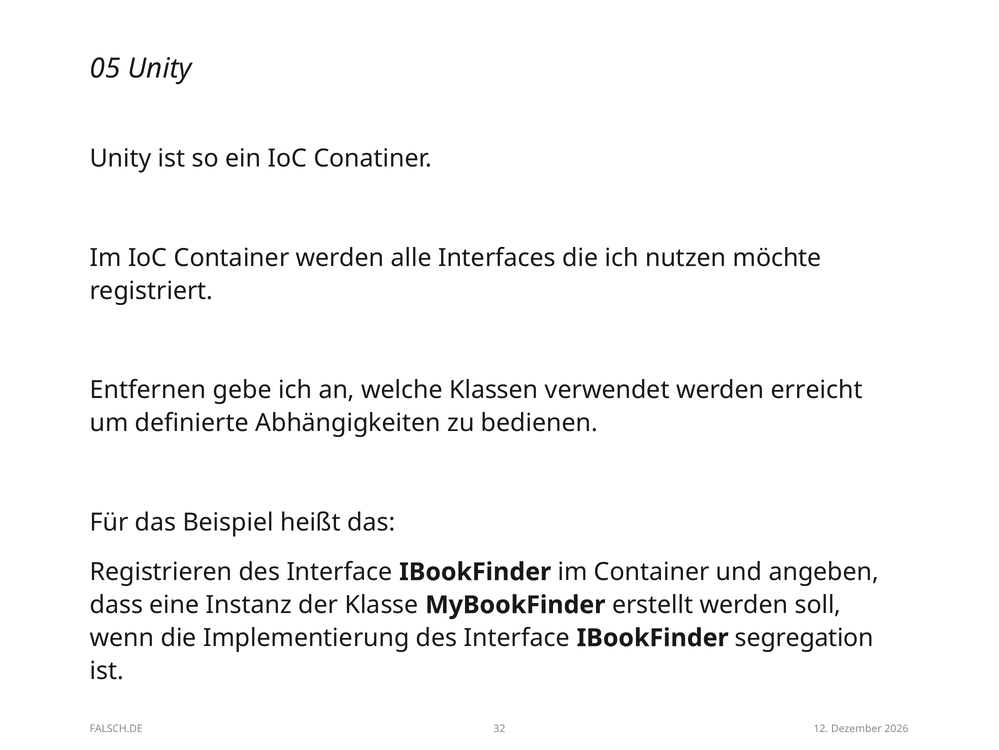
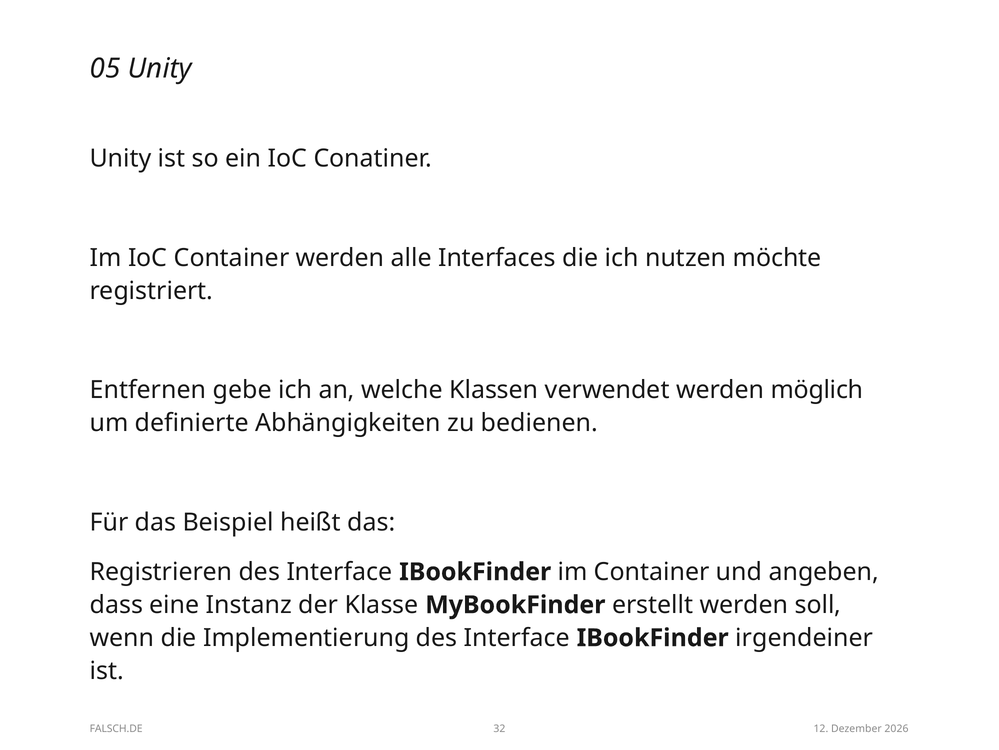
erreicht: erreicht -> möglich (817, 390)
segregation: segregation -> irgendeiner (804, 637)
